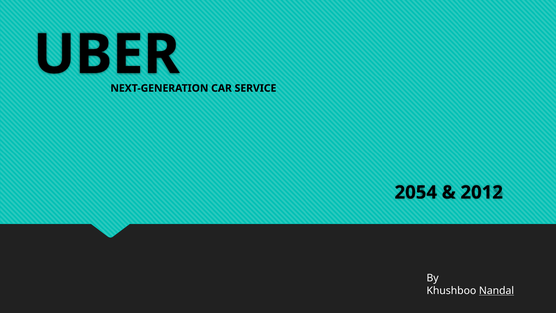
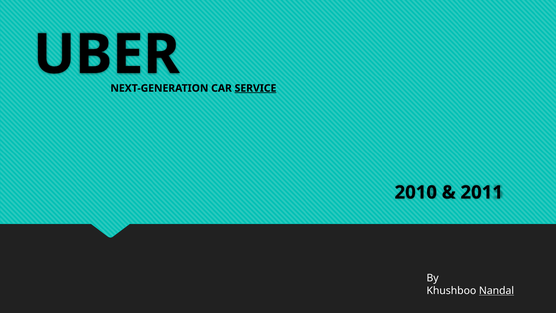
SERVICE underline: none -> present (255, 88)
2054: 2054 -> 2010 (416, 192)
2012: 2012 -> 2011 (482, 192)
